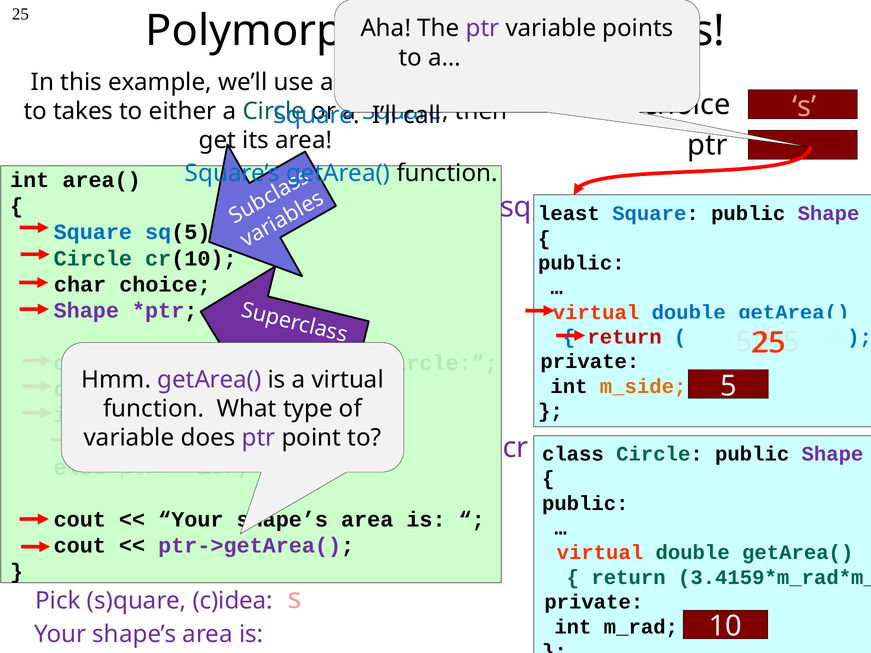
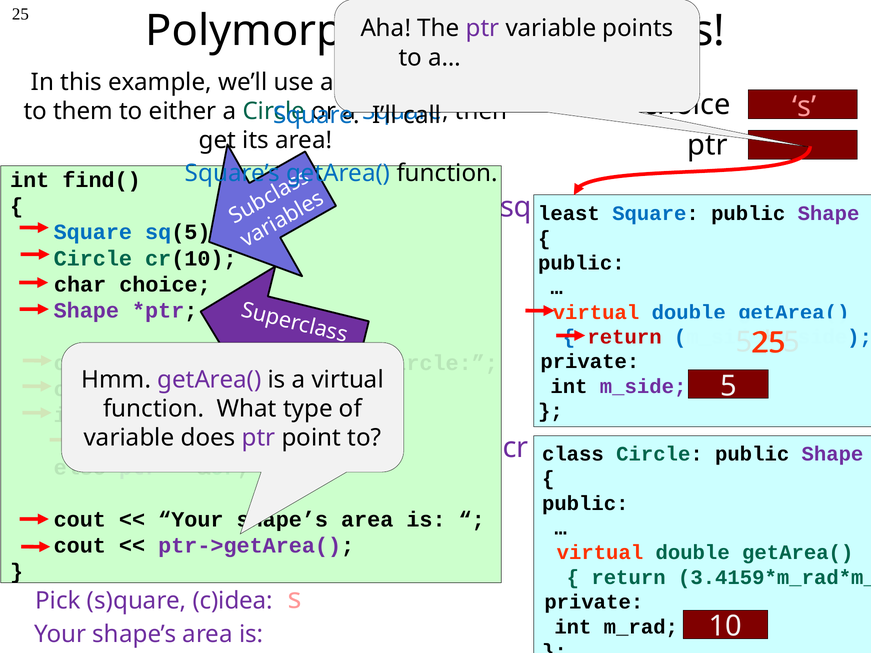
takes: takes -> them (83, 111)
area(: area( -> find( (102, 180)
m_side colour: orange -> purple (643, 386)
